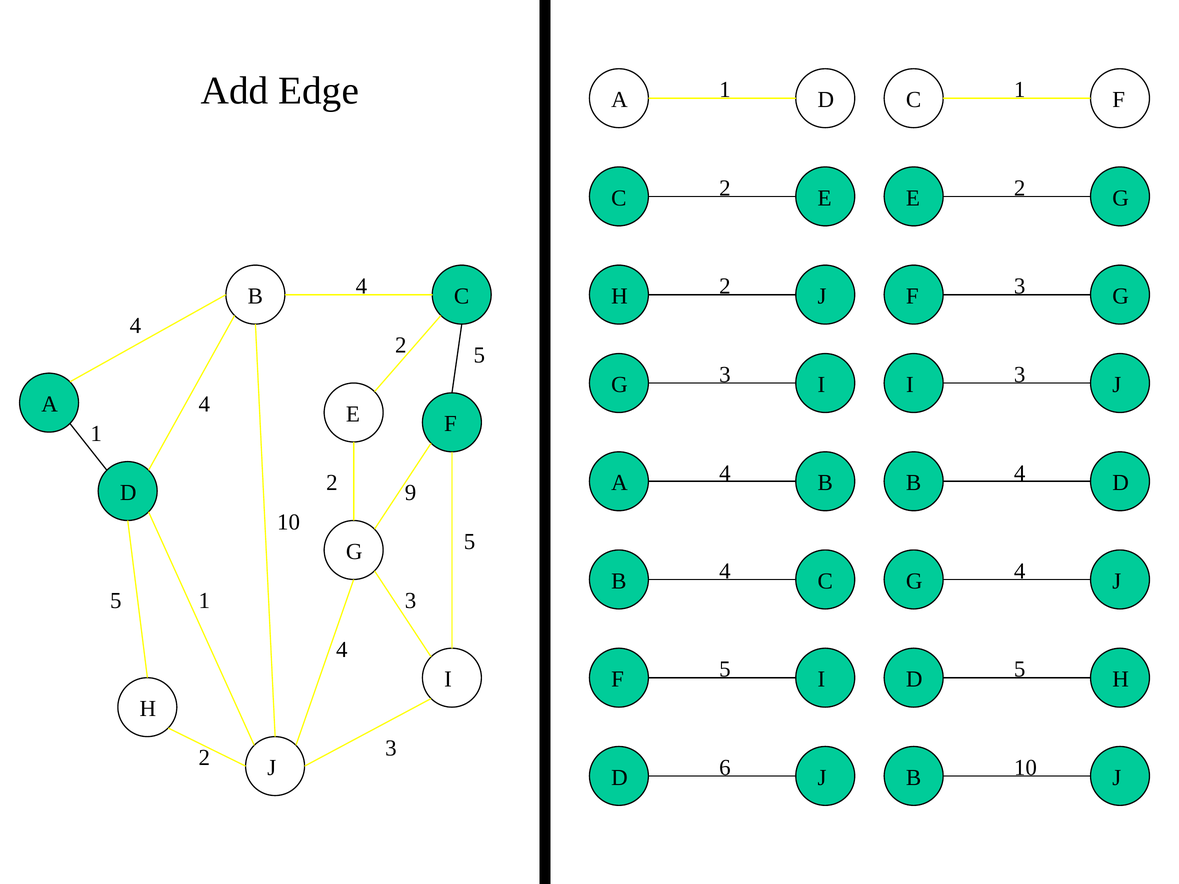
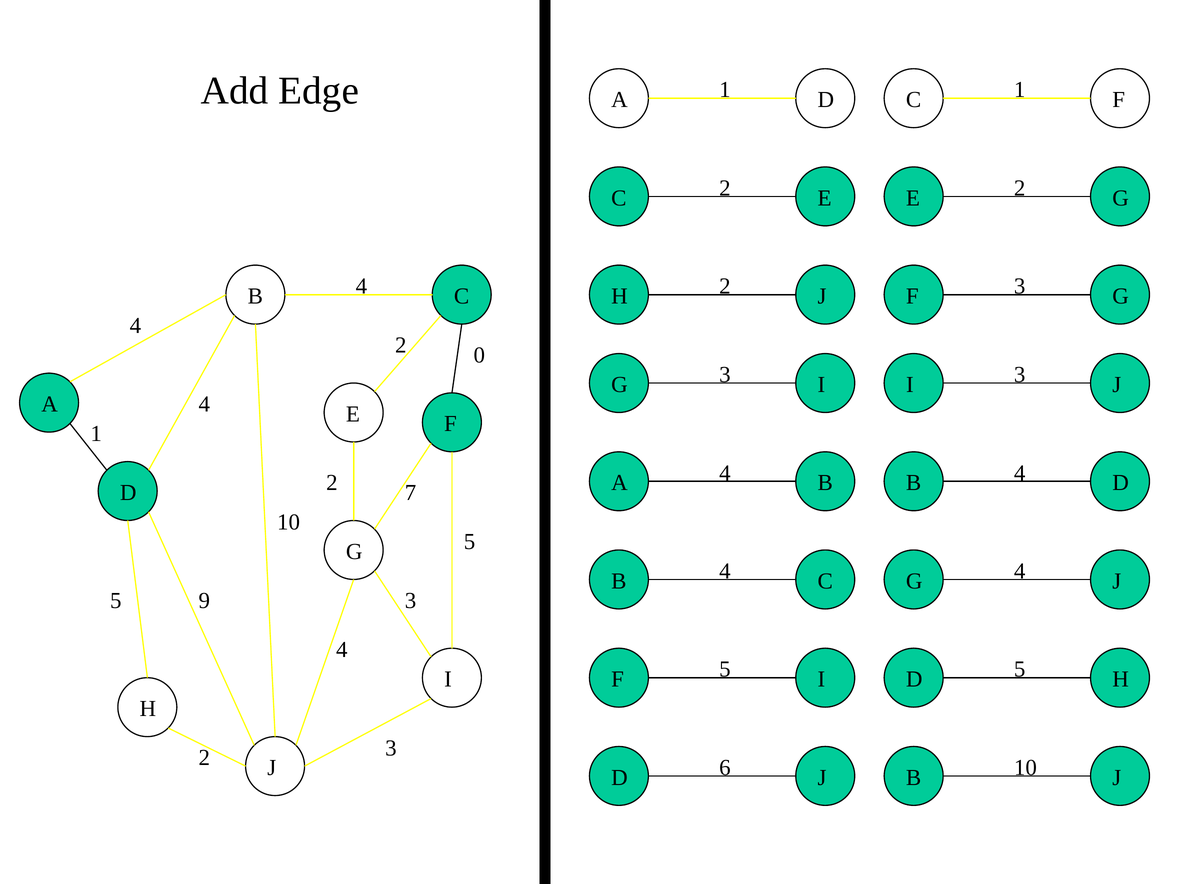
5: 5 -> 0 (479, 355)
9: 9 -> 7 (411, 493)
5 1: 1 -> 9 (204, 601)
